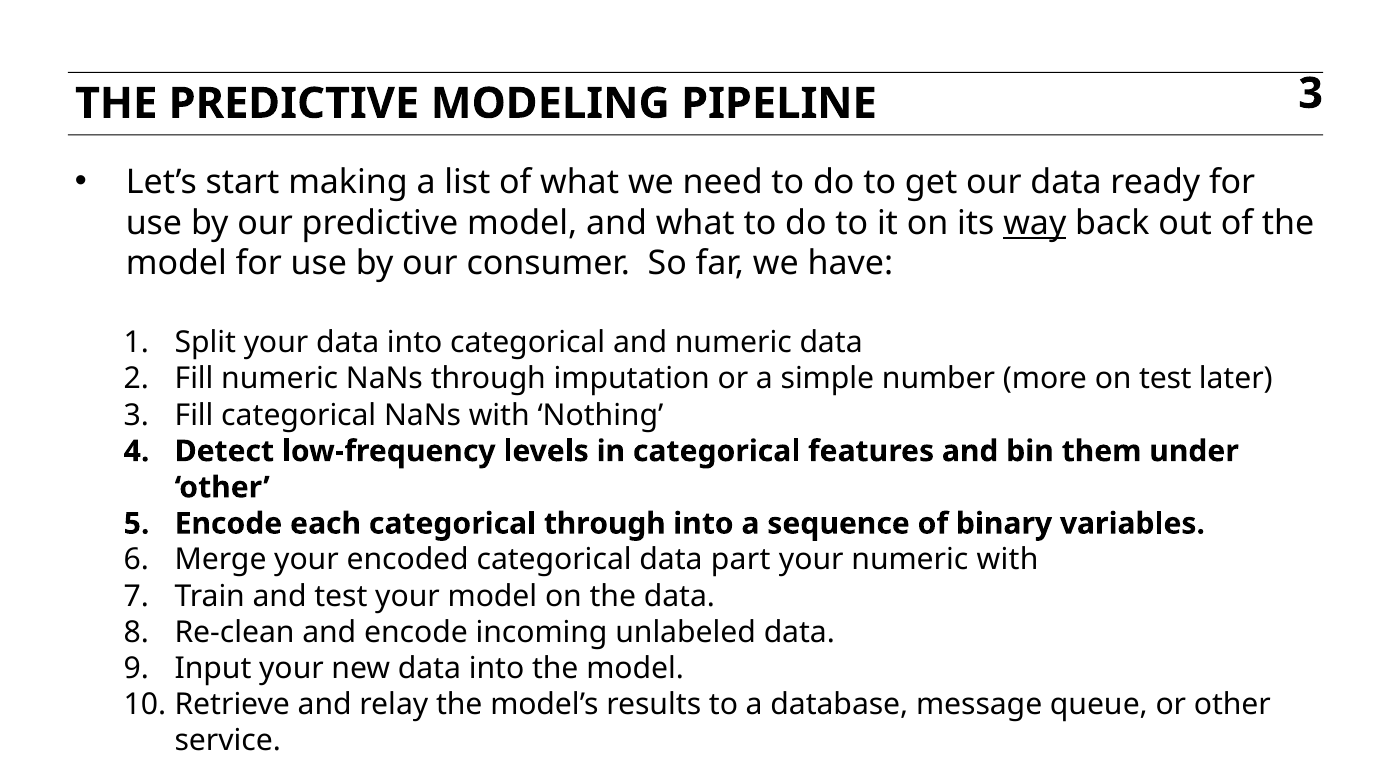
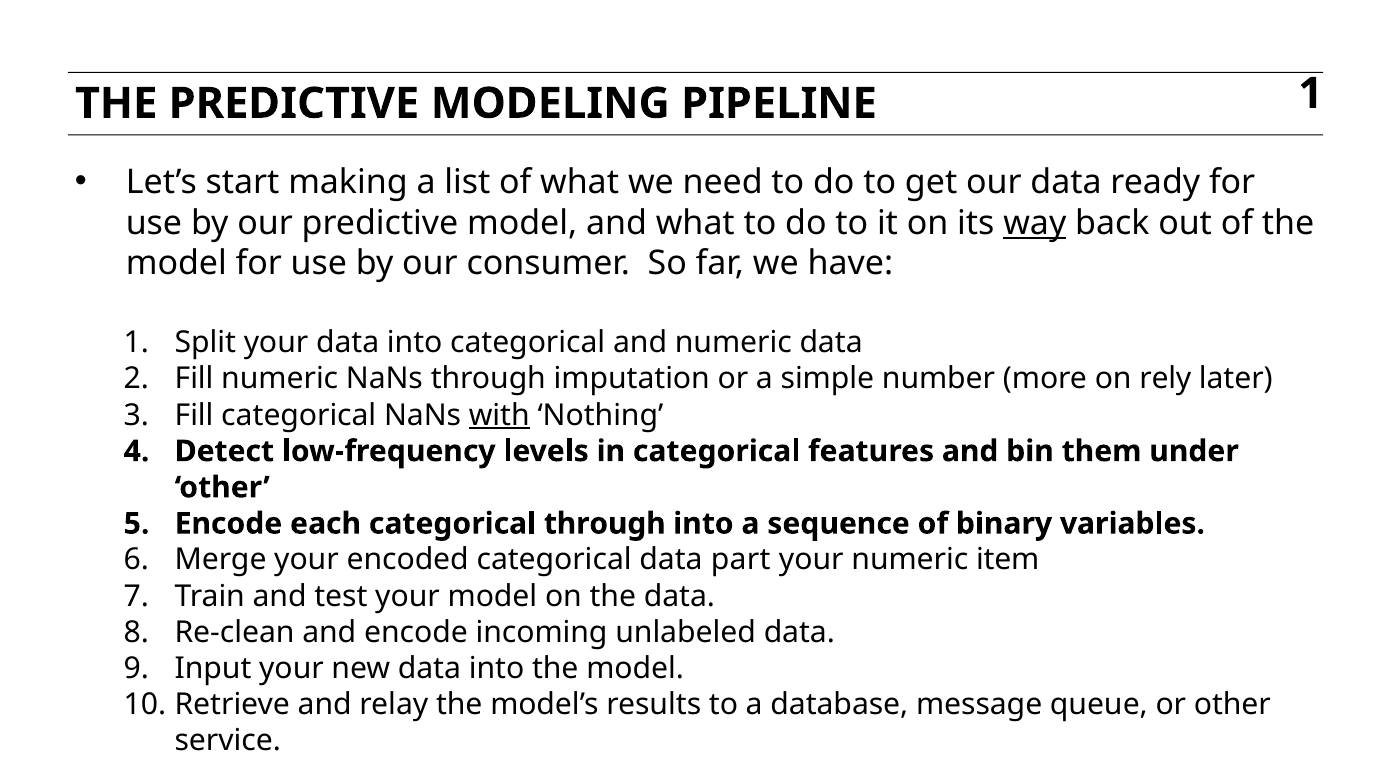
PIPELINE 3: 3 -> 1 (1311, 94)
on test: test -> rely (1165, 379)
with underline: none -> present (499, 415)
numeric with: with -> item (1008, 560)
